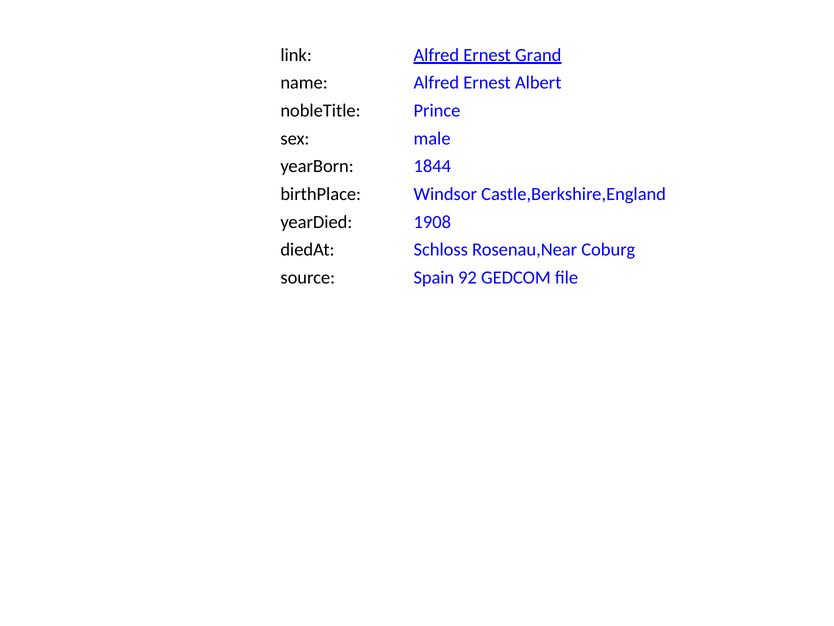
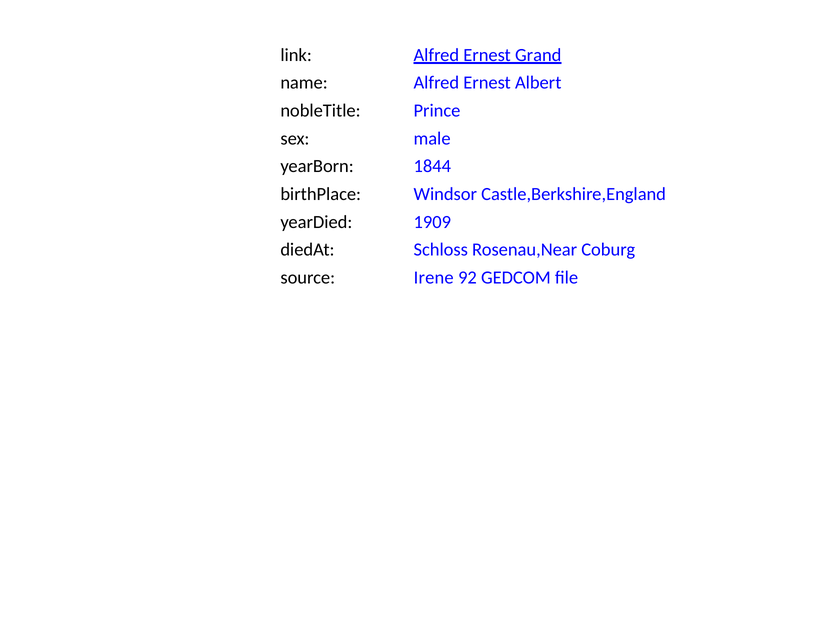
1908: 1908 -> 1909 (432, 222)
Spain: Spain -> Irene (434, 277)
